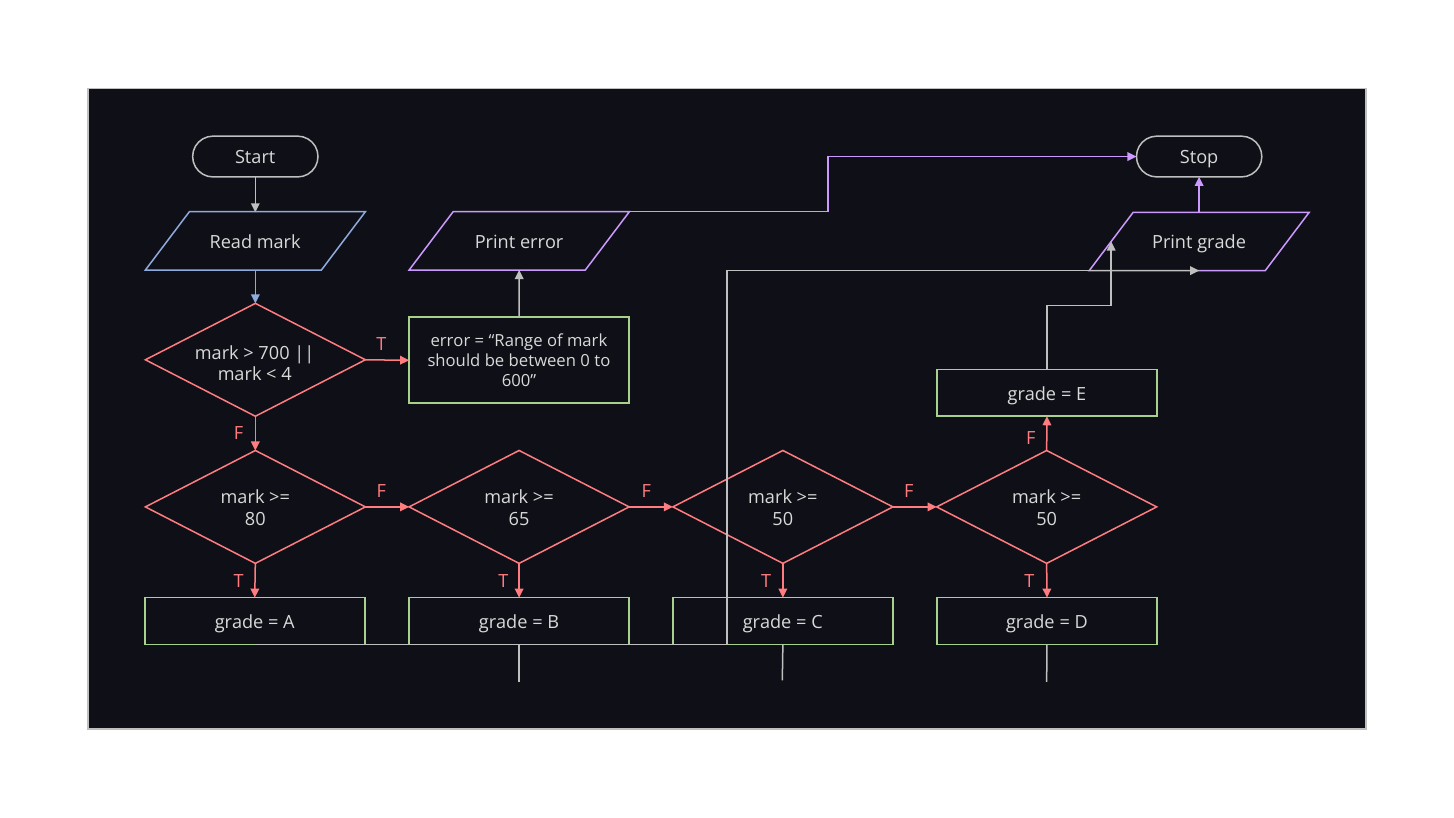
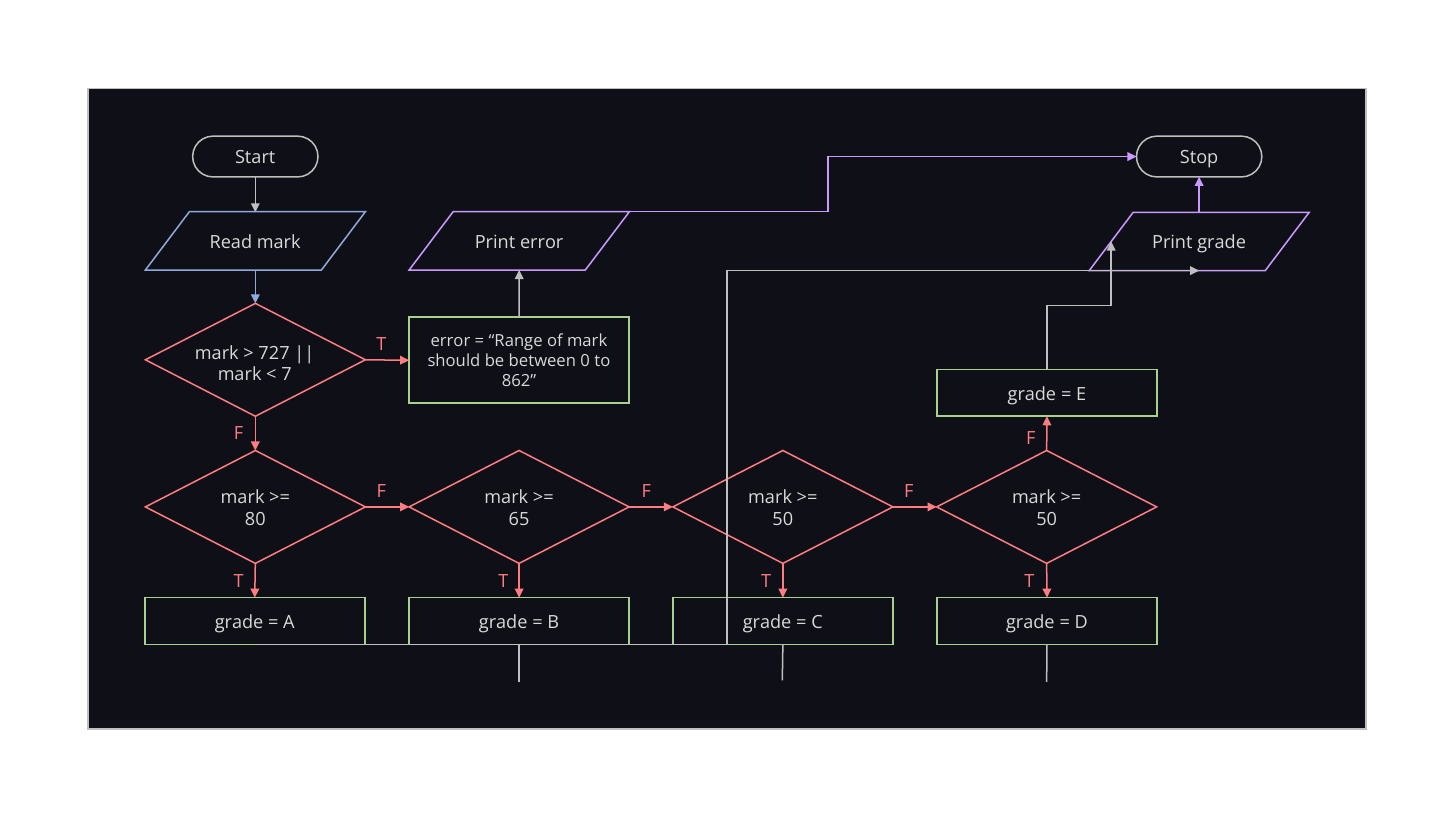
700: 700 -> 727 (274, 353)
4: 4 -> 7 (286, 375)
600: 600 -> 862 (519, 381)
